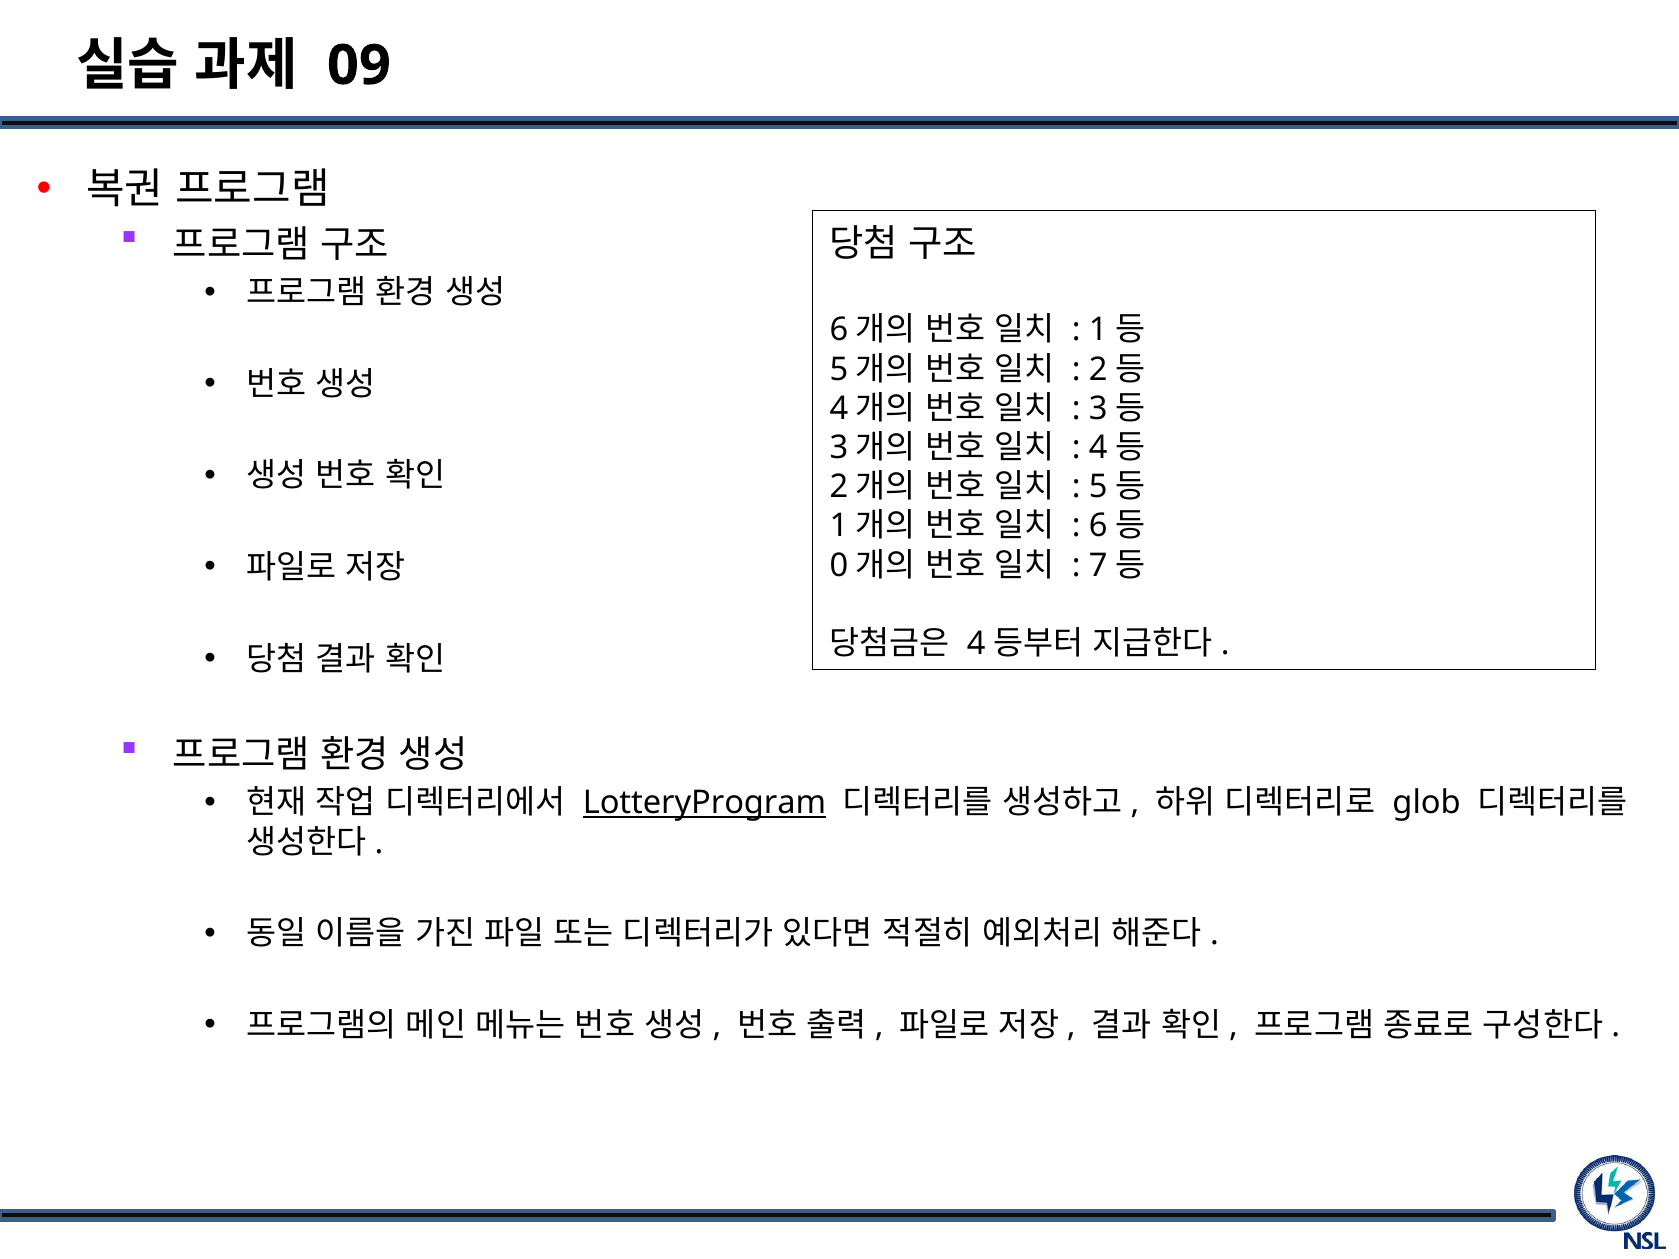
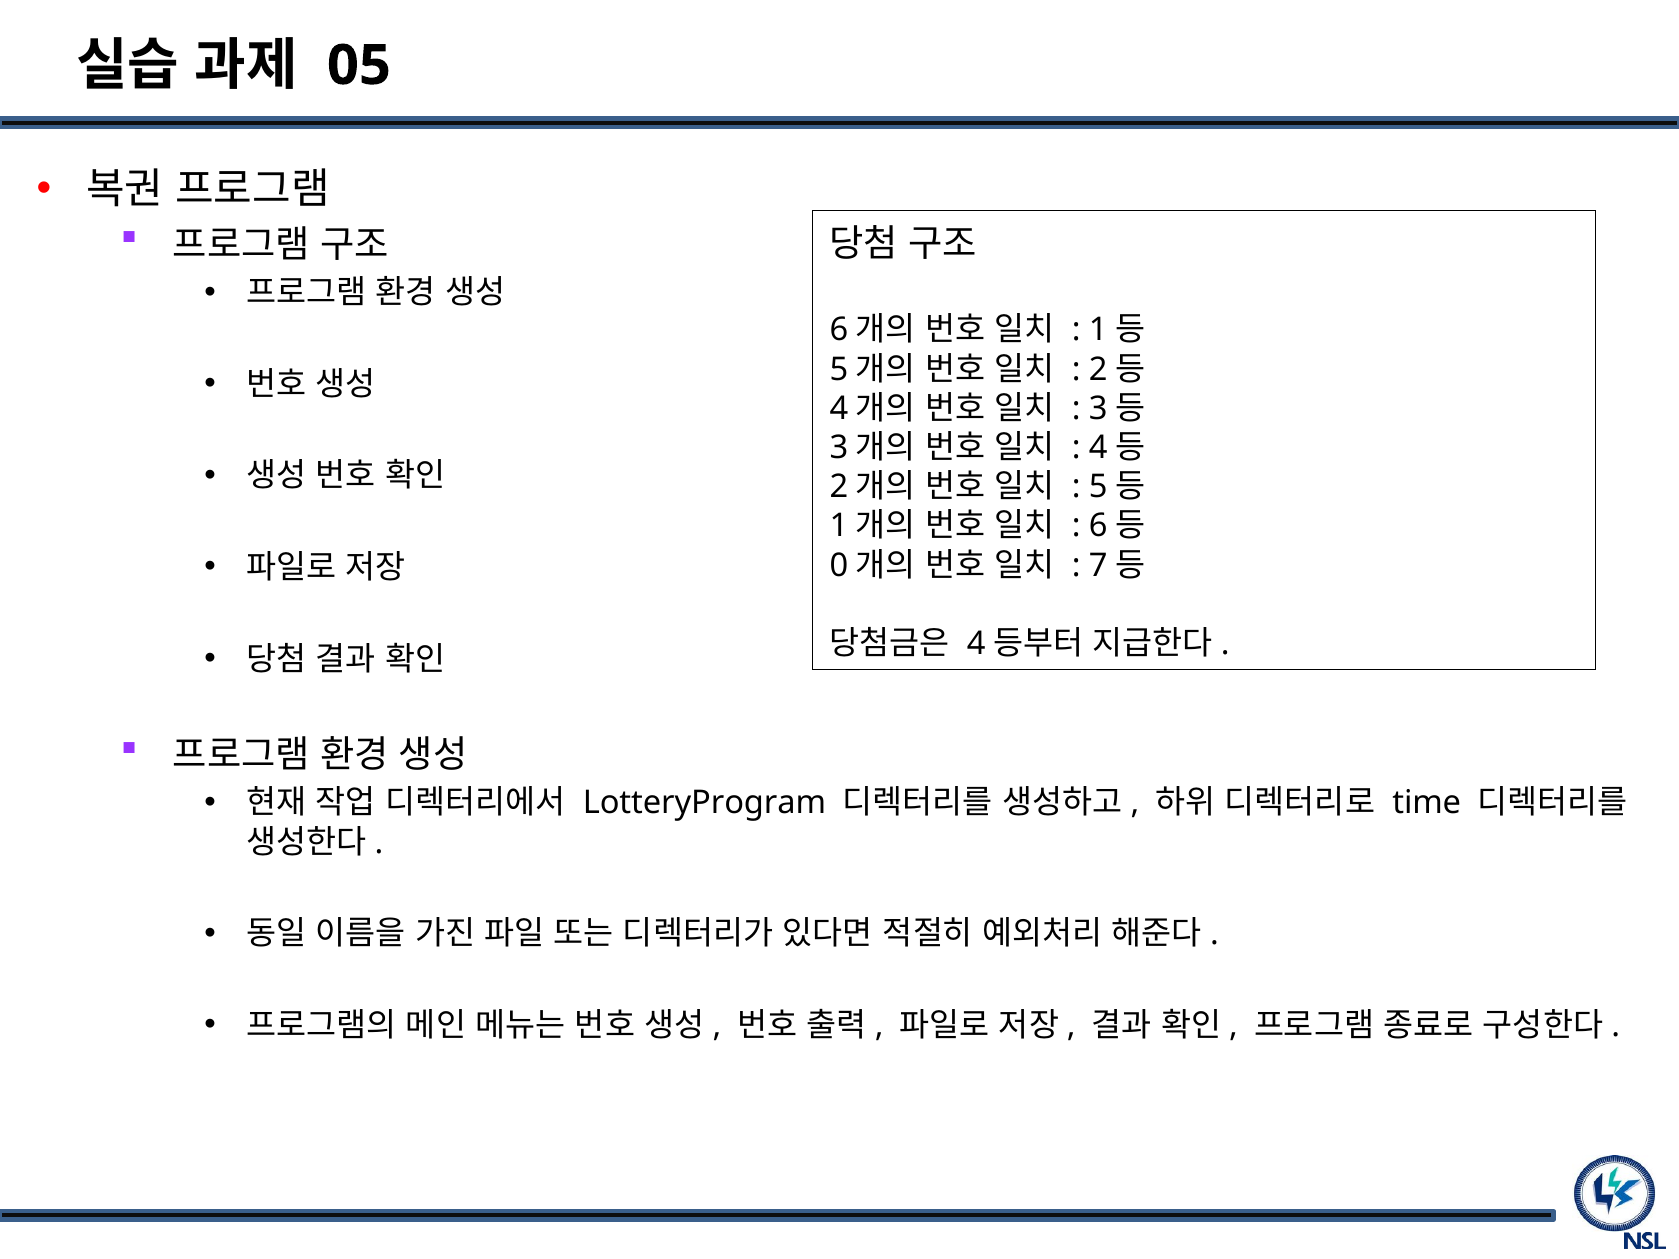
09: 09 -> 05 (359, 66)
LotteryProgram underline: present -> none (704, 803)
glob: glob -> time (1427, 803)
